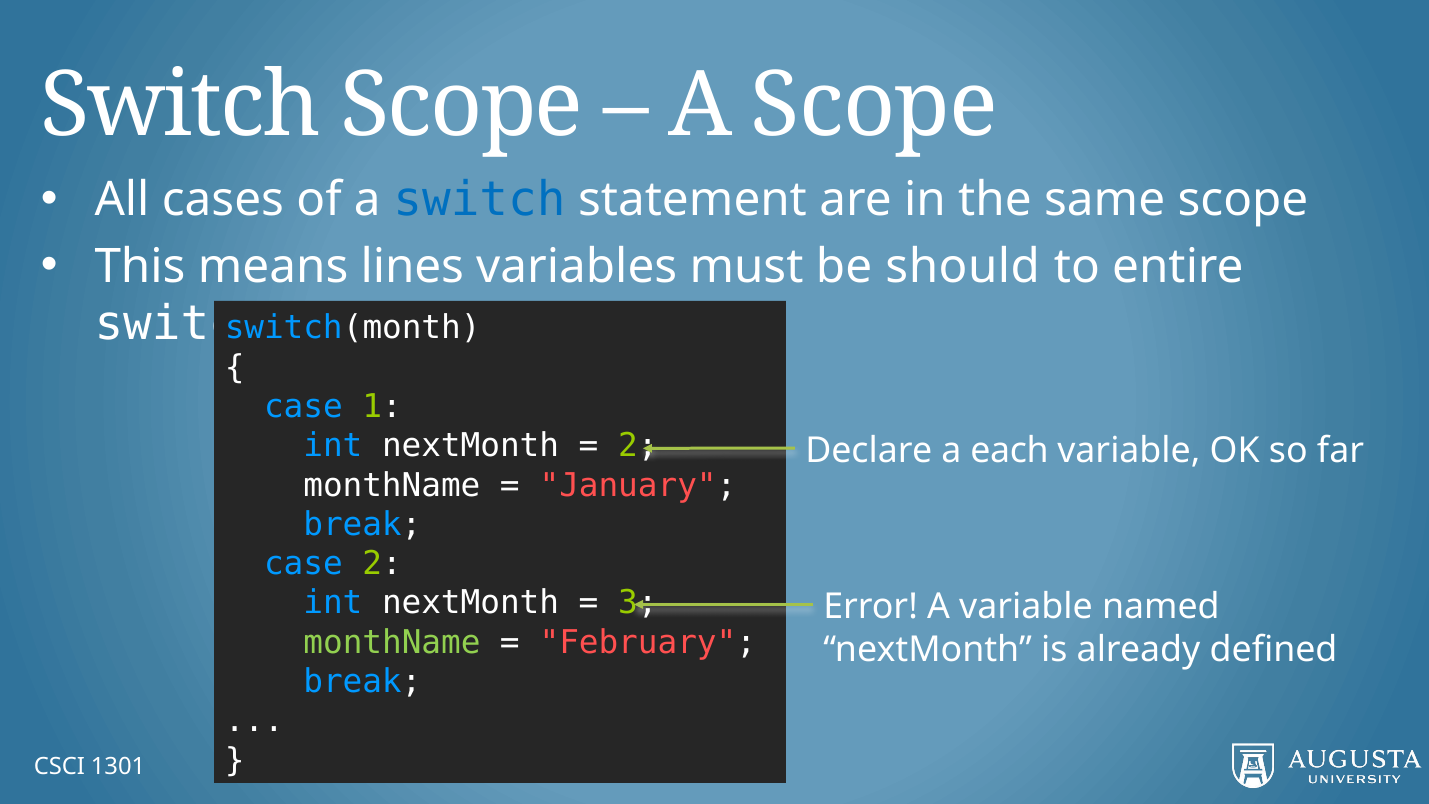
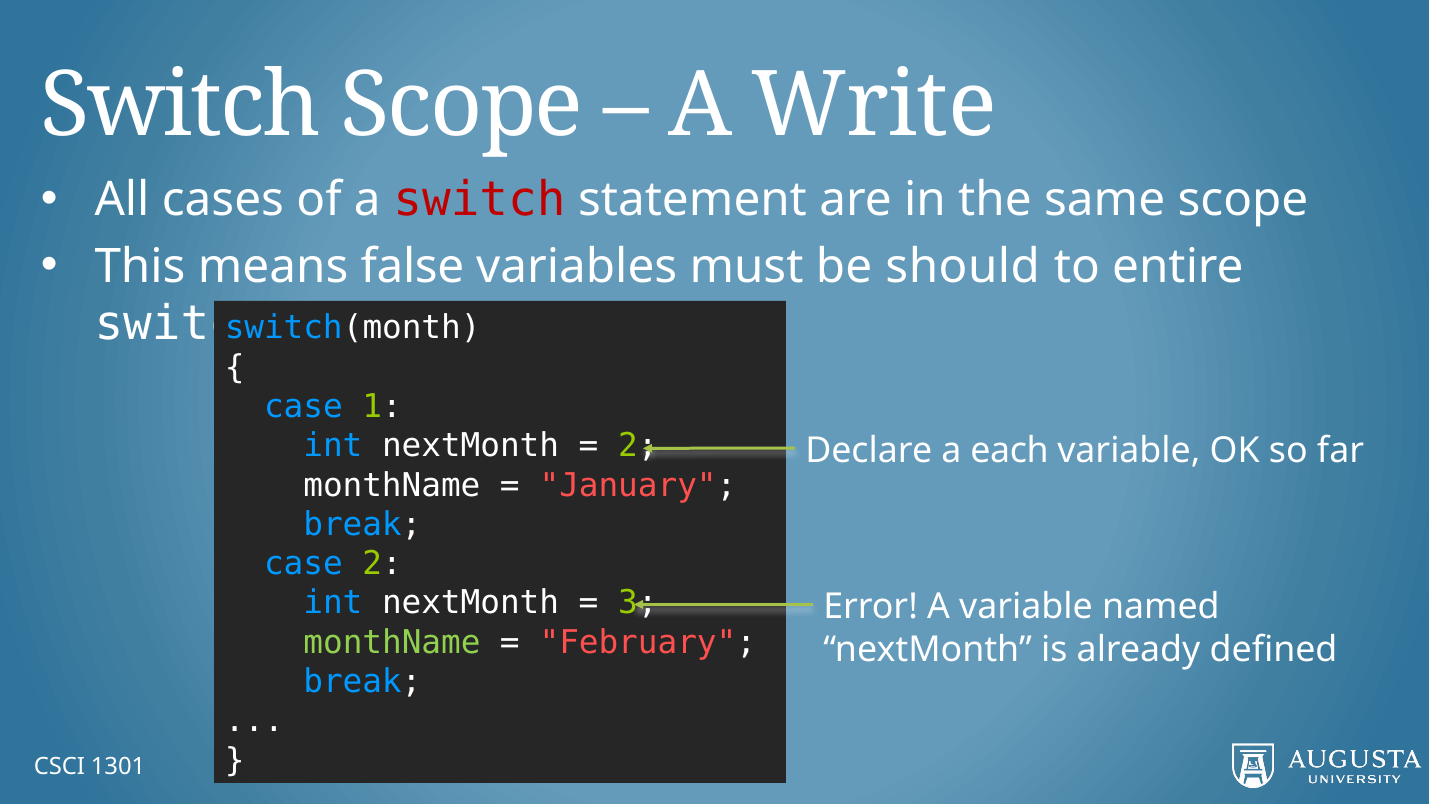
A Scope: Scope -> Write (874, 106)
switch colour: blue -> red (479, 200)
lines: lines -> false (412, 267)
